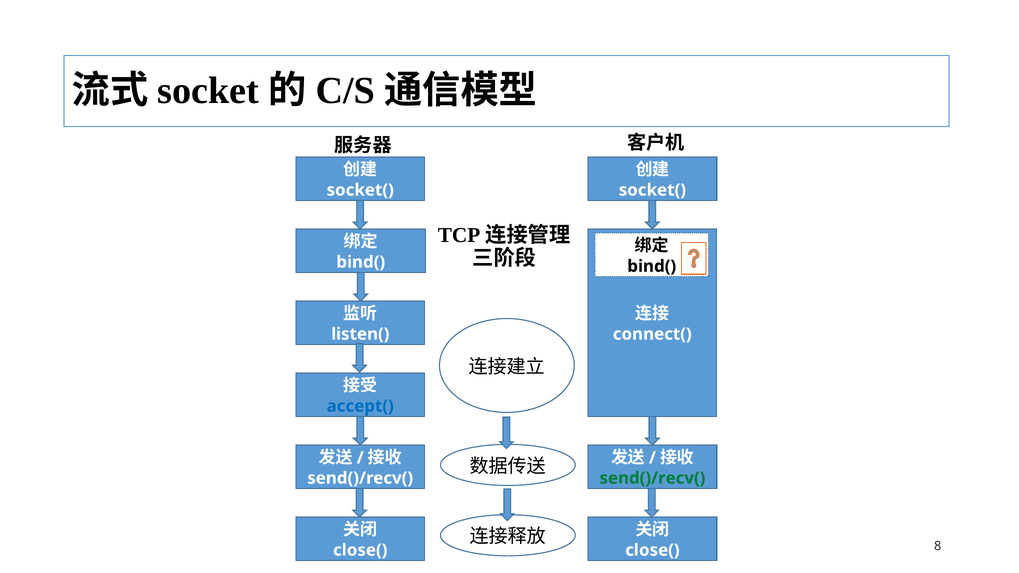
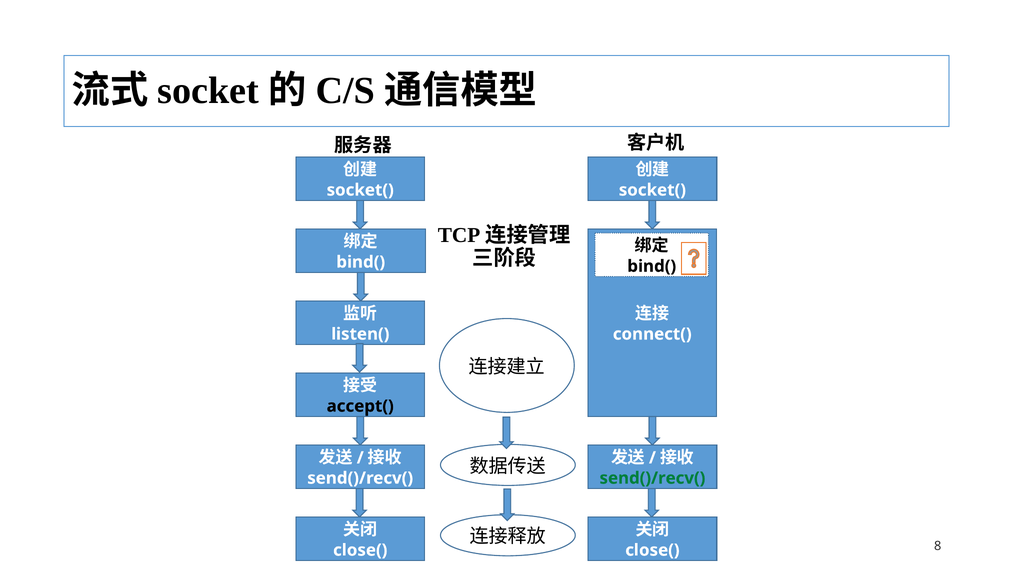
accept( colour: blue -> black (360, 406)
